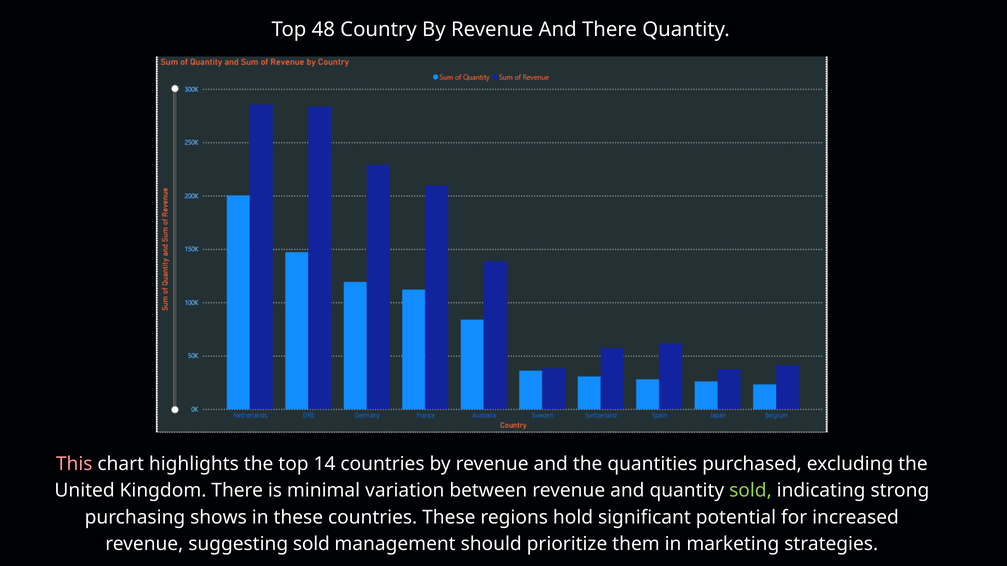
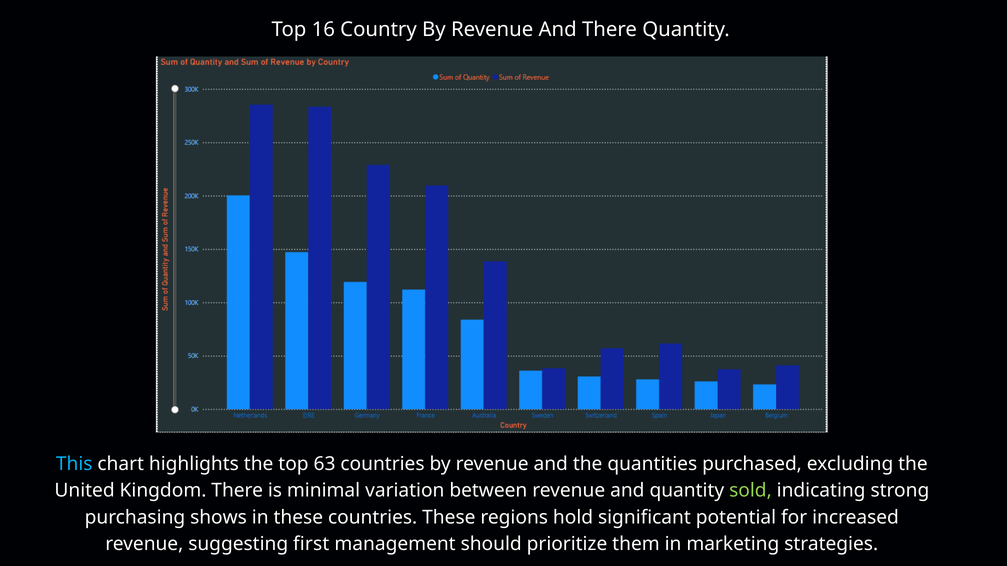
48: 48 -> 16 (323, 29)
This colour: pink -> light blue (74, 464)
14: 14 -> 63 (325, 464)
suggesting sold: sold -> first (311, 545)
